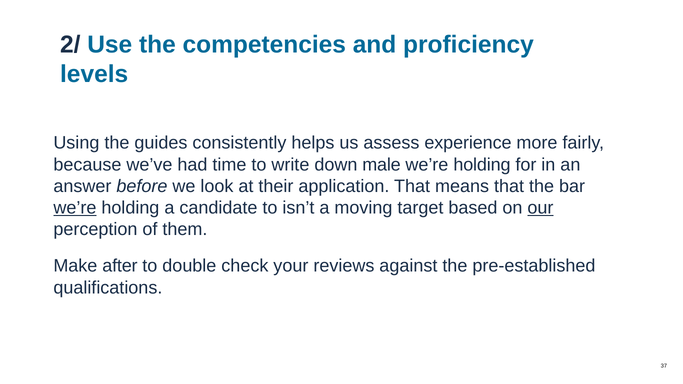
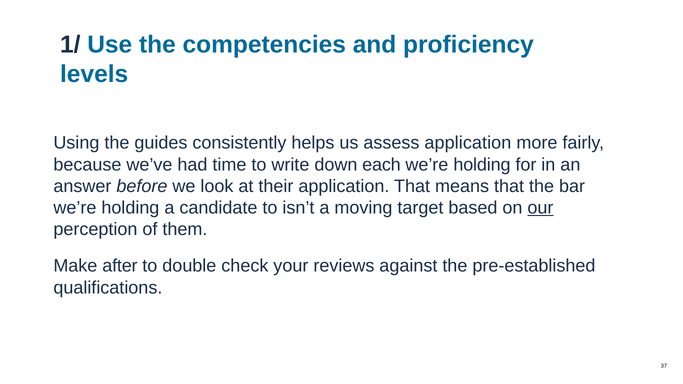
2/: 2/ -> 1/ (70, 45)
assess experience: experience -> application (468, 143)
male: male -> each (381, 165)
we’re underline: present -> none (75, 208)
